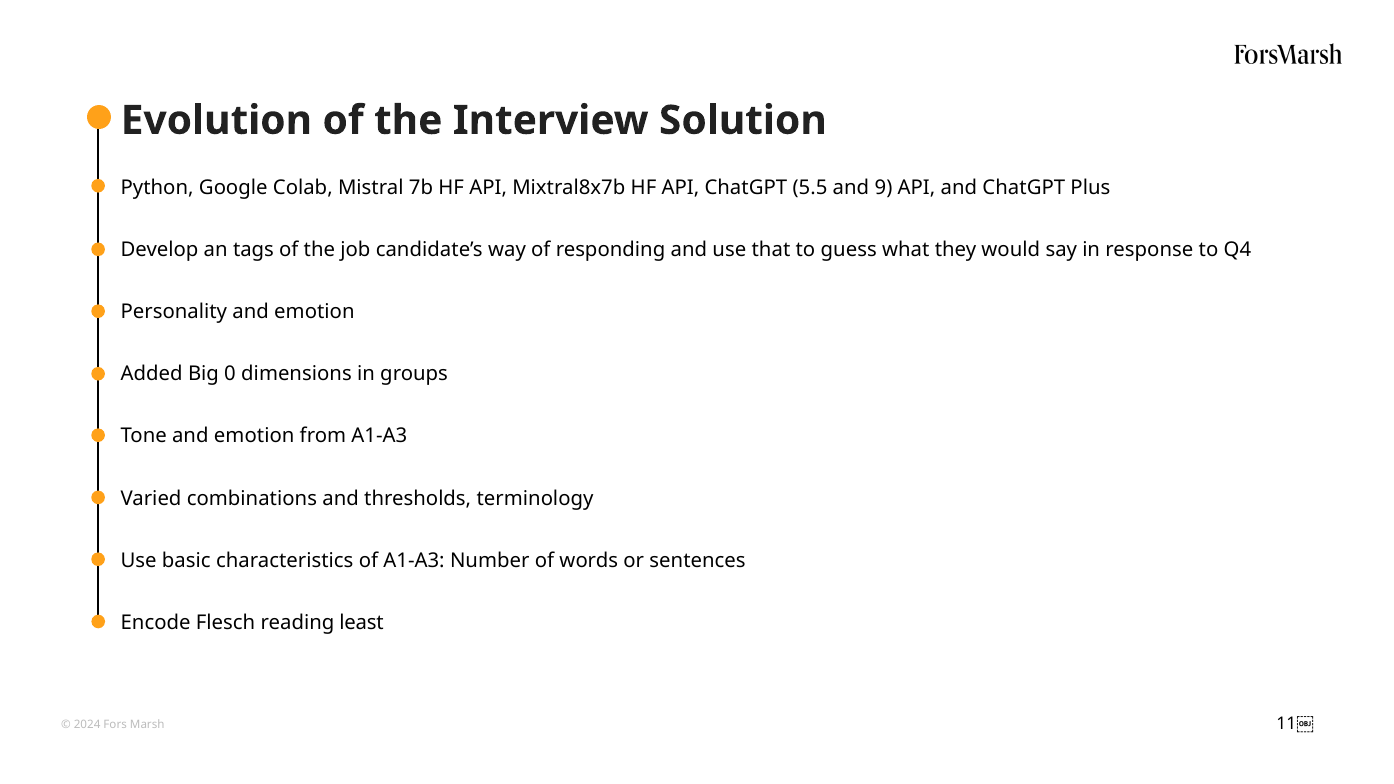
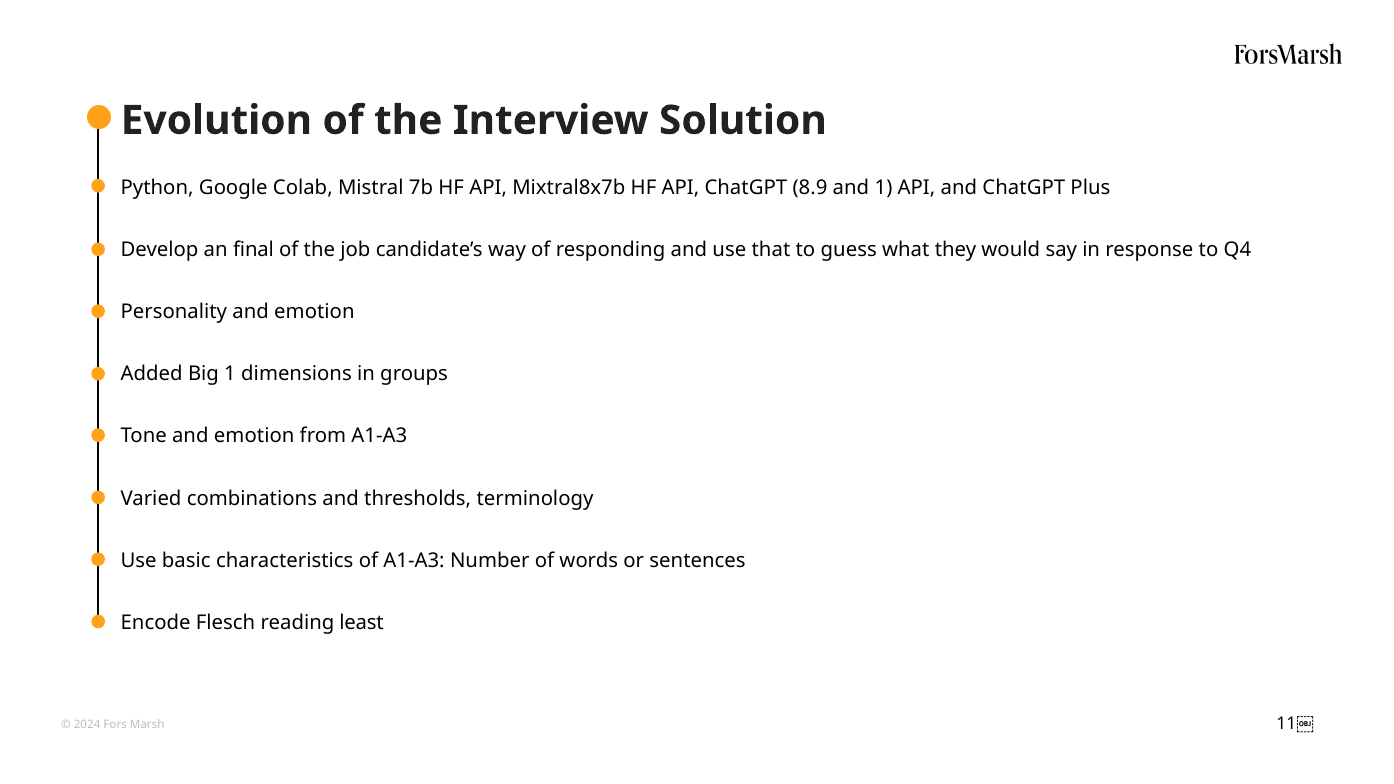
5.5: 5.5 -> 8.9 (810, 188)
and 9: 9 -> 1 (883, 188)
tags: tags -> final (254, 250)
Big 0: 0 -> 1 (230, 374)
